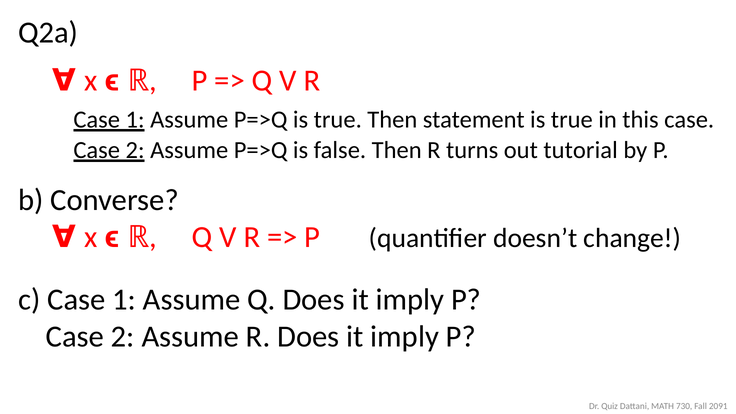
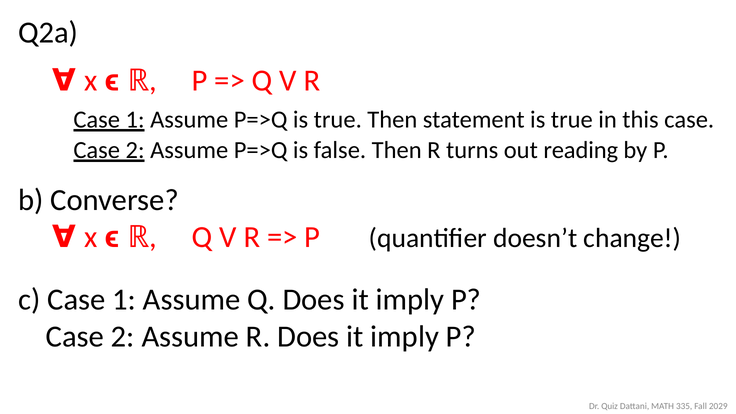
tutorial: tutorial -> reading (581, 150)
730: 730 -> 335 (684, 406)
2091: 2091 -> 2029 (718, 406)
